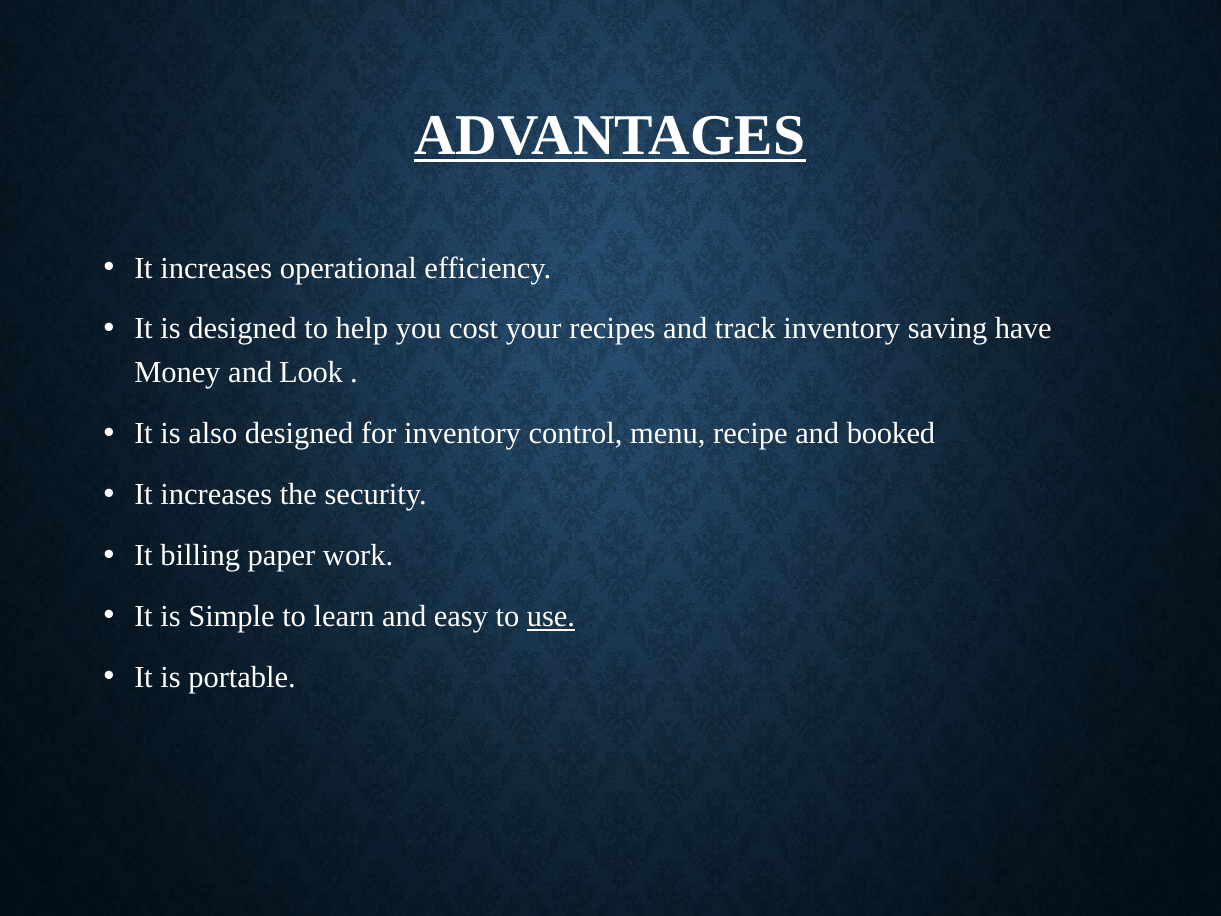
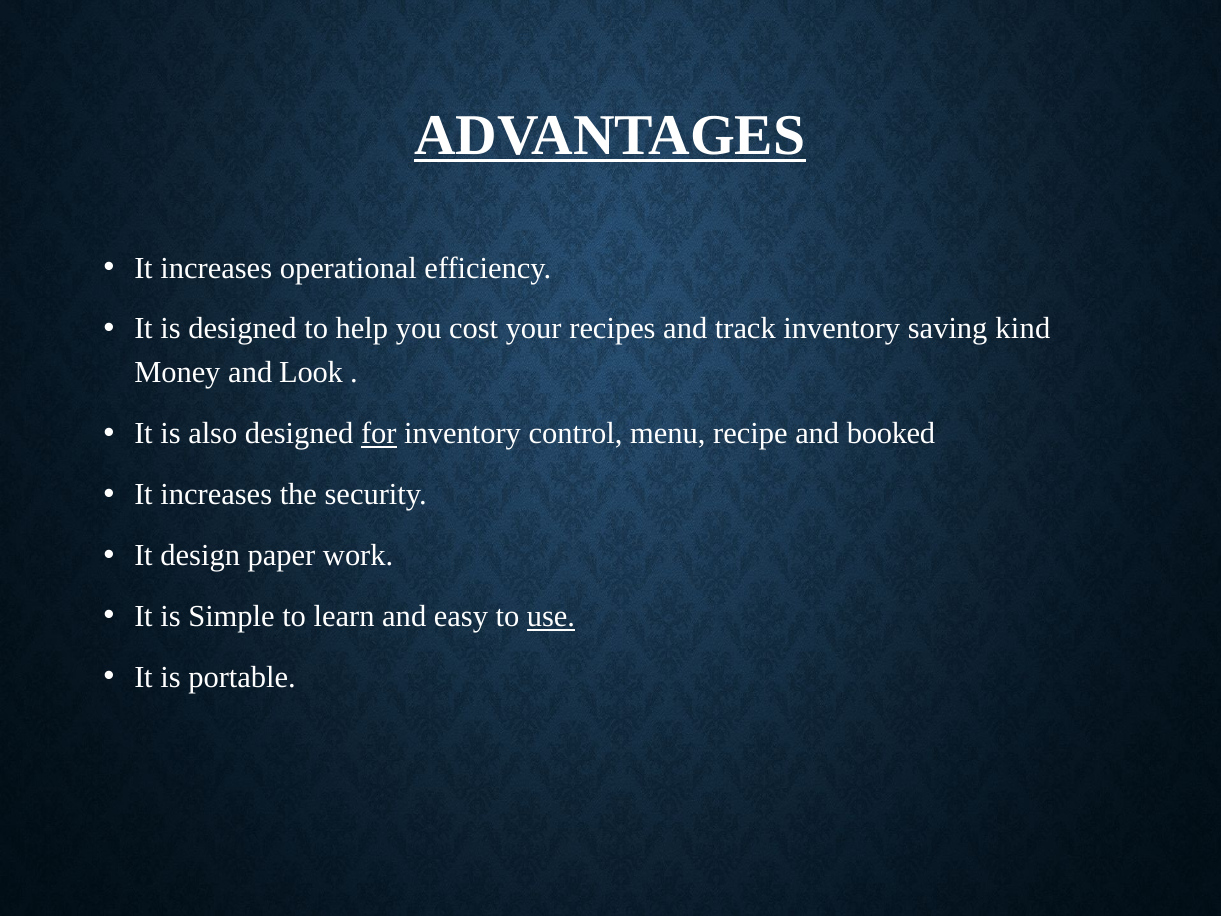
have: have -> kind (1023, 329)
for underline: none -> present (379, 434)
billing: billing -> design (200, 555)
